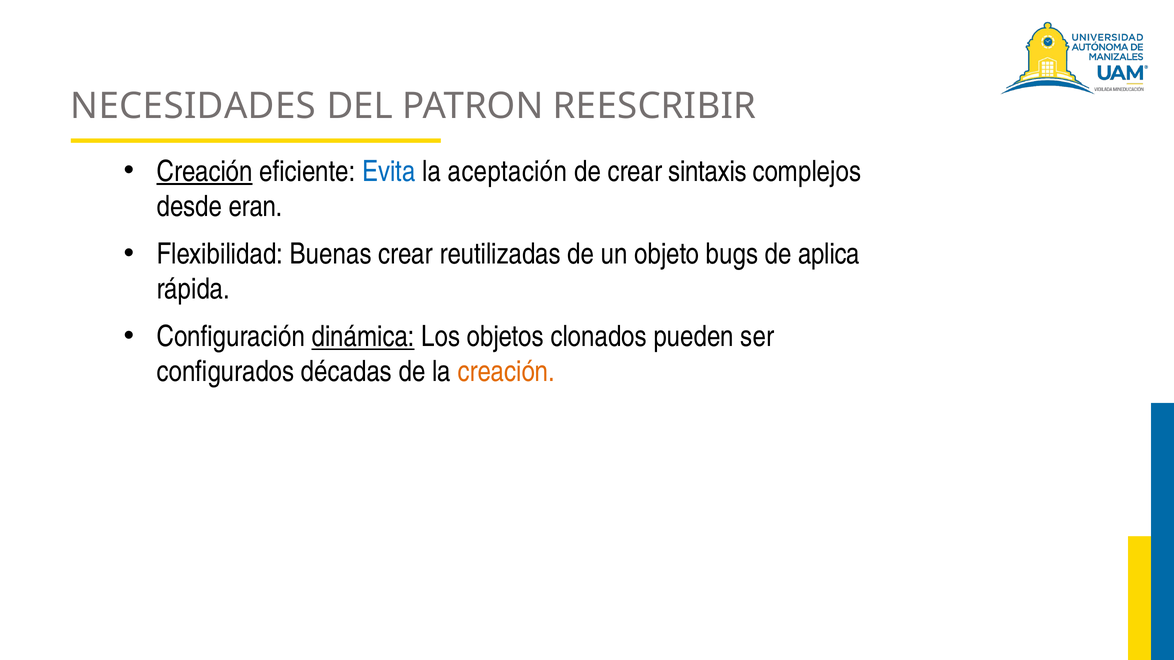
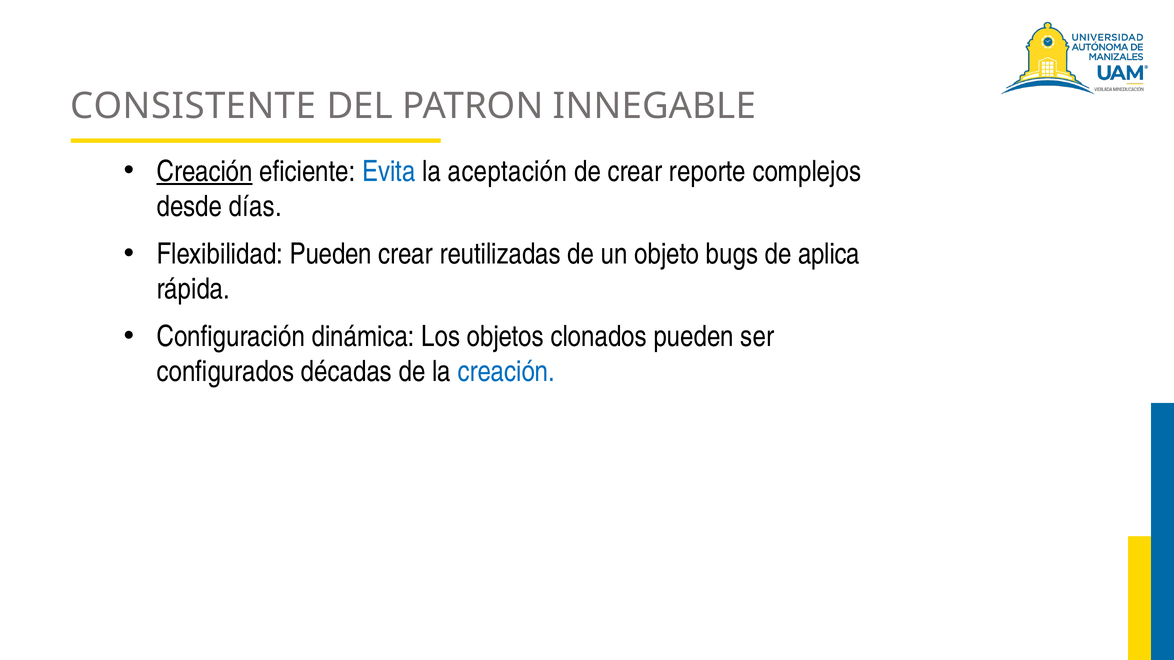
NECESIDADES: NECESIDADES -> CONSISTENTE (193, 106)
REESCRIBIR: REESCRIBIR -> INNEGABLE (655, 106)
sintaxis: sintaxis -> reporte (707, 171)
eran: eran -> días (255, 207)
Flexibilidad Buenas: Buenas -> Pueden (331, 254)
dinámica underline: present -> none (363, 337)
creación colour: orange -> blue (506, 372)
